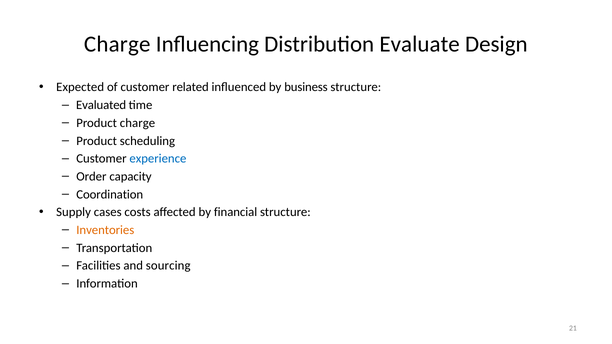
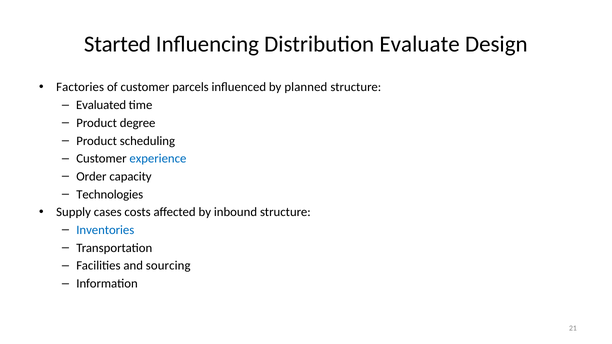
Charge: Charge -> Started (117, 44)
Expected: Expected -> Factories (80, 87)
related: related -> parcels (191, 87)
business: business -> planned (306, 87)
Product charge: charge -> degree (138, 123)
Coordination: Coordination -> Technologies (110, 194)
financial: financial -> inbound (235, 212)
Inventories colour: orange -> blue (105, 230)
